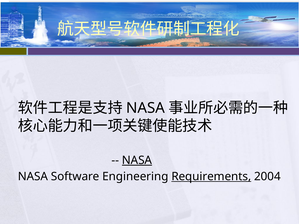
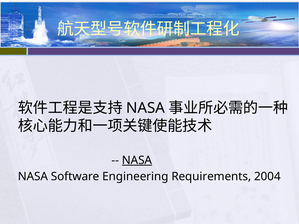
Requirements underline: present -> none (211, 177)
